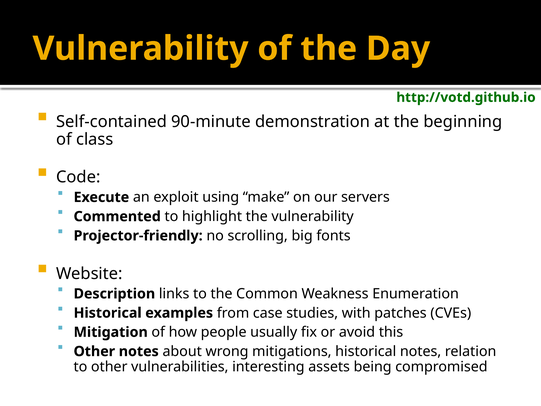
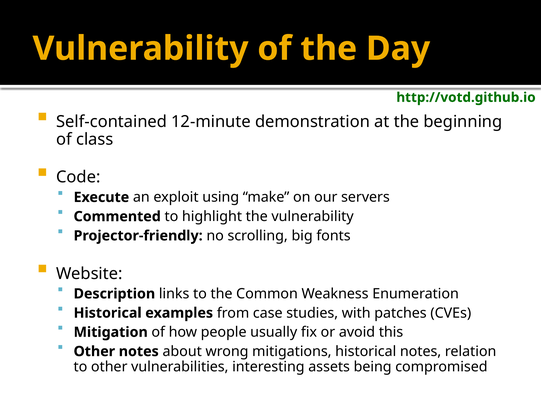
90-minute: 90-minute -> 12-minute (211, 122)
